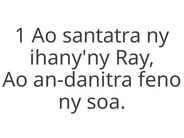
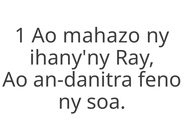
santatra: santatra -> mahazo (102, 36)
